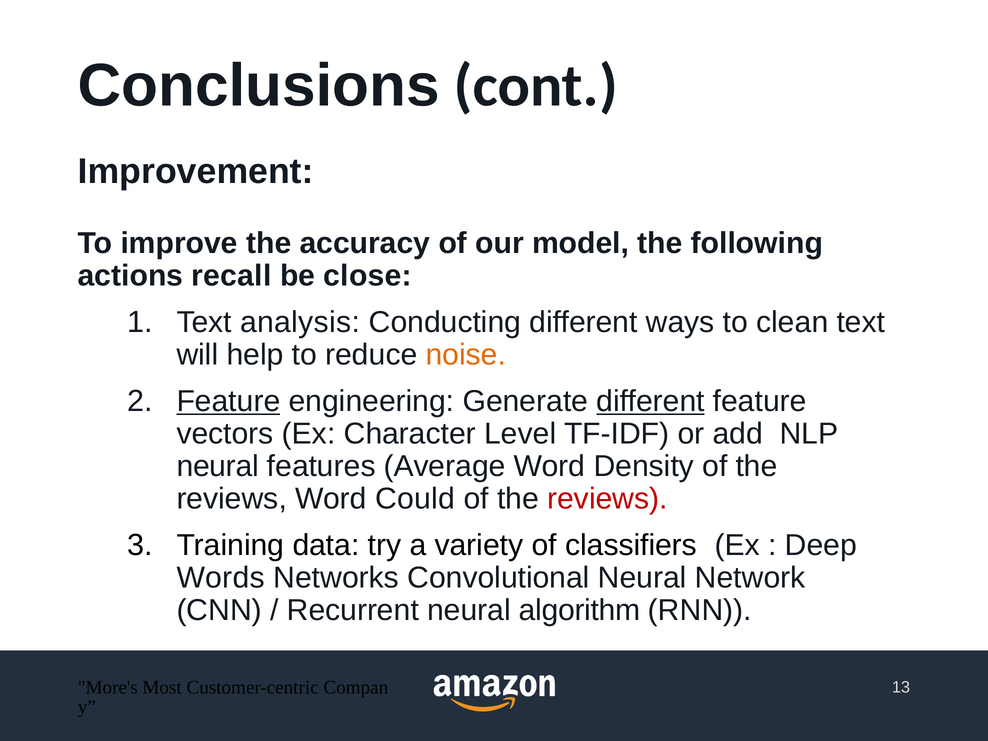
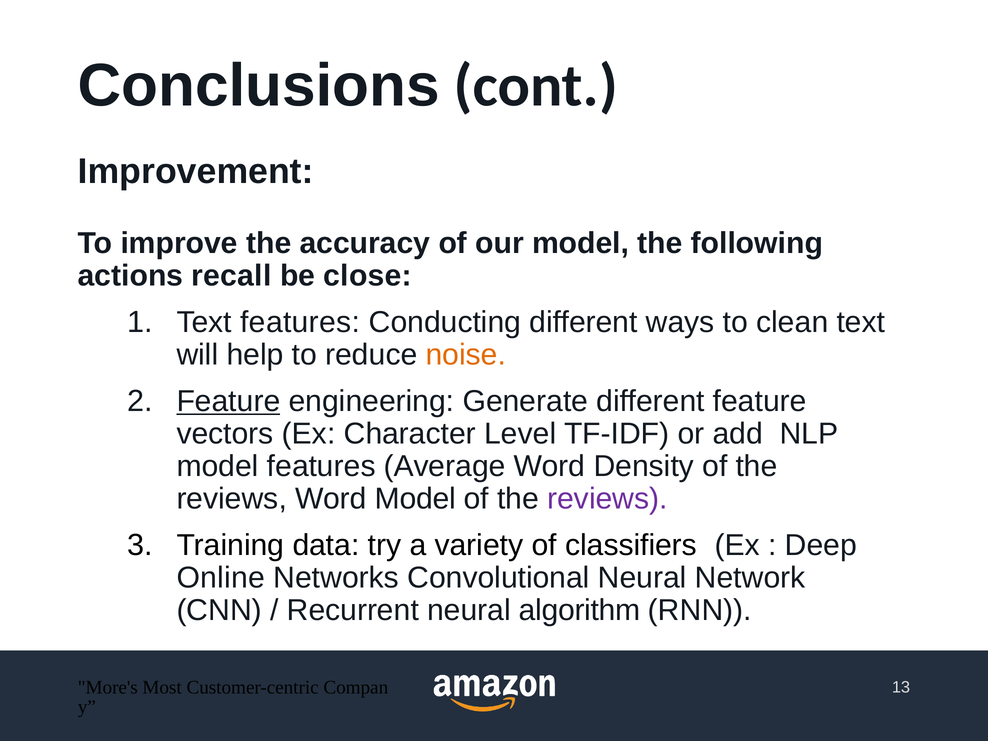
Text analysis: analysis -> features (300, 322)
different underline: present -> none (651, 401)
neural: neural -> model (218, 466)
Word Could: Could -> Model (415, 499)
reviews colour: red -> purple (607, 499)
Words: Words -> Online (221, 578)
